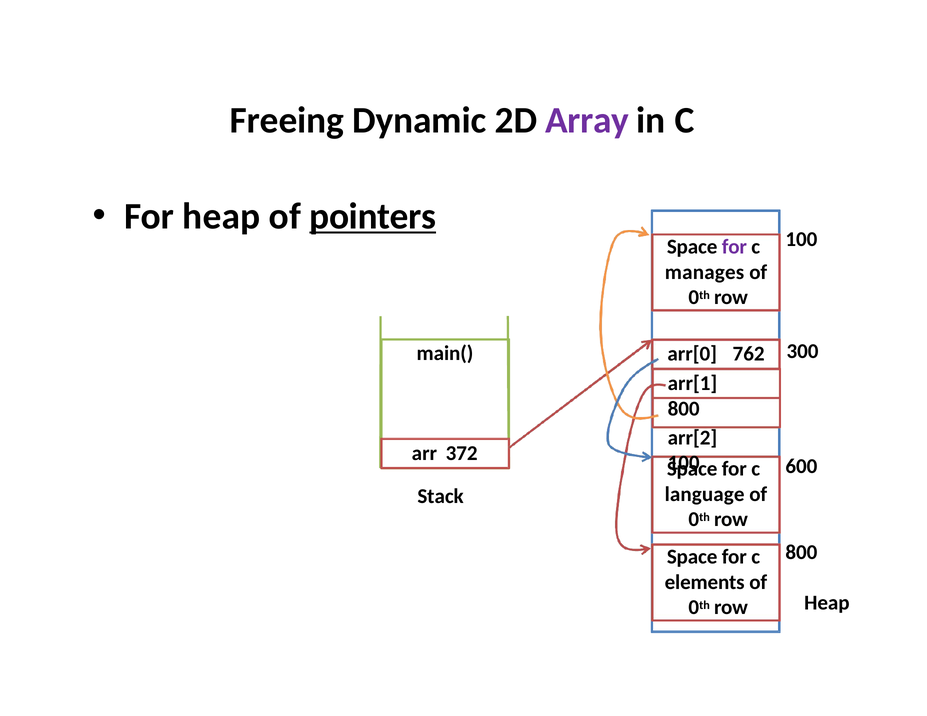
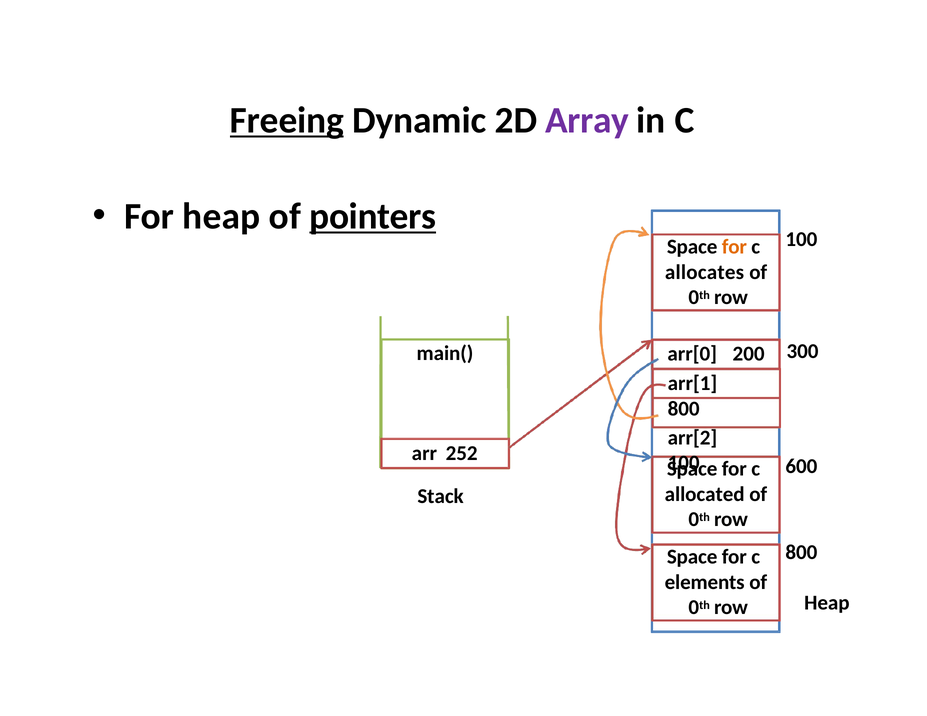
Freeing underline: none -> present (287, 120)
for colour: purple -> orange (734, 247)
manages: manages -> allocates (705, 272)
762: 762 -> 200 (749, 354)
372: 372 -> 252 (462, 453)
language: language -> allocated (705, 494)
